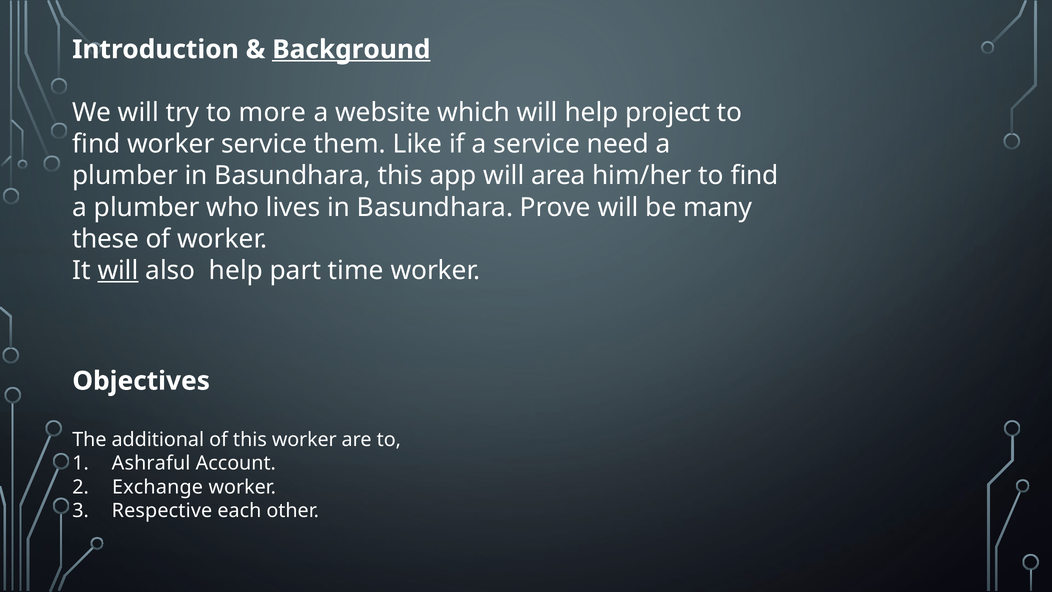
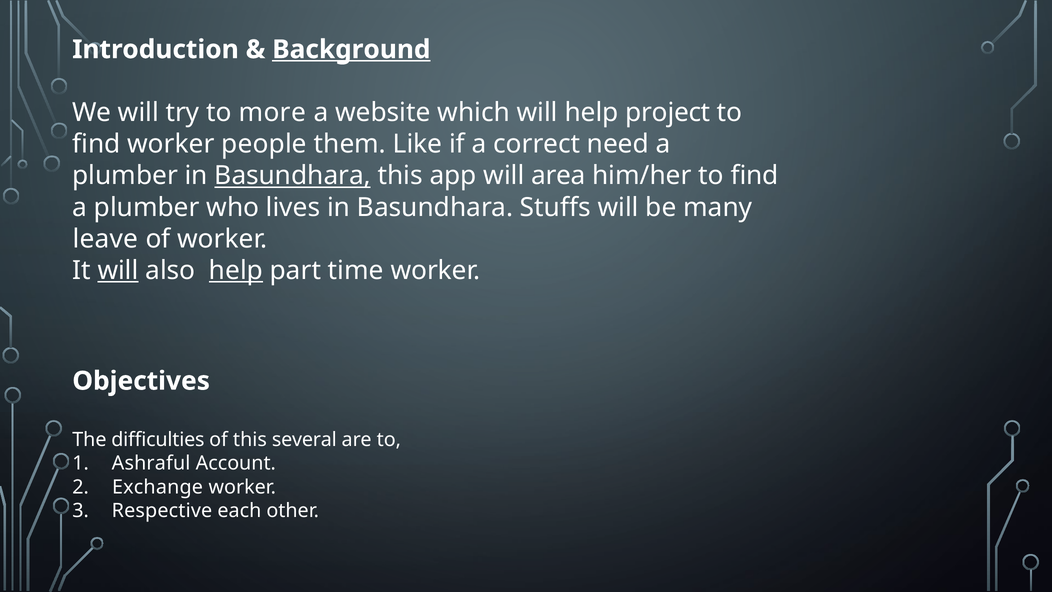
worker service: service -> people (264, 144)
a service: service -> correct (537, 144)
Basundhara underline: none -> present (293, 176)
Prove: Prove -> Stuffs (555, 207)
these: these -> leave (105, 239)
help underline: none -> present (236, 270)
additional: additional -> difficulties (158, 440)
this worker: worker -> several (304, 440)
